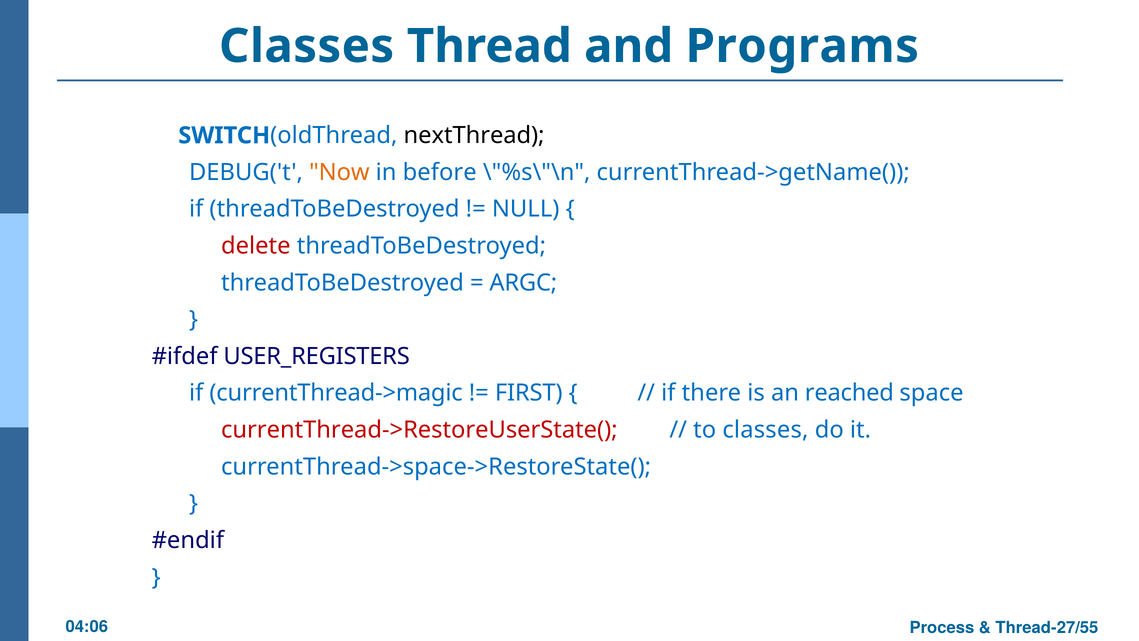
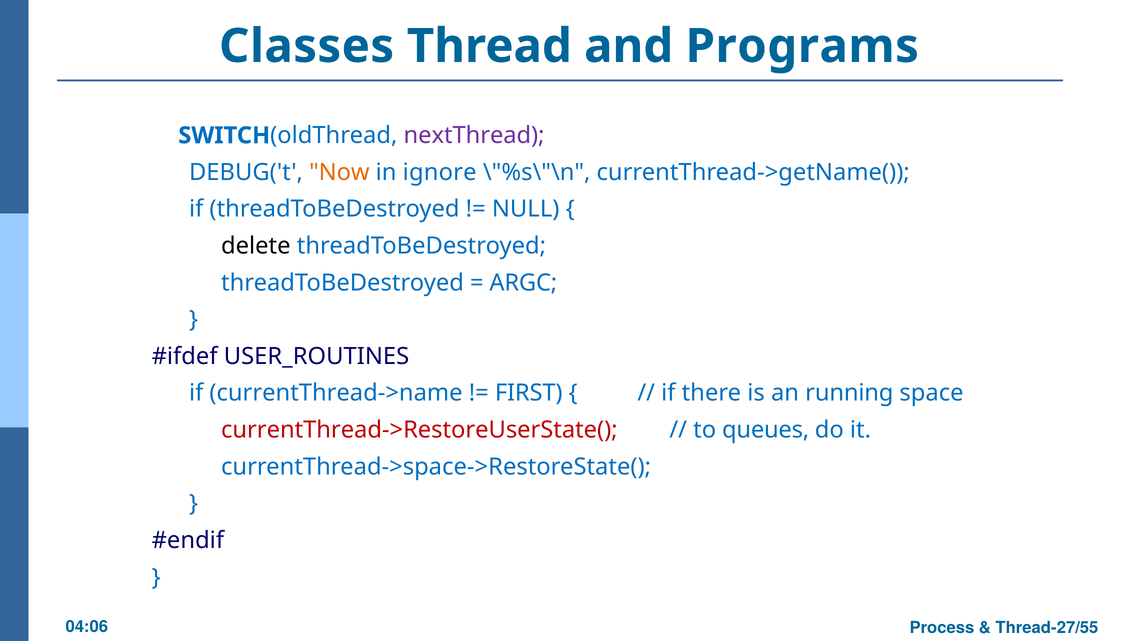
nextThread colour: black -> purple (474, 135)
before: before -> ignore (440, 172)
delete colour: red -> black (256, 246)
USER_REGISTERS: USER_REGISTERS -> USER_ROUTINES (316, 356)
currentThread->magic: currentThread->magic -> currentThread->name (336, 393)
reached: reached -> running (849, 393)
to classes: classes -> queues (766, 430)
